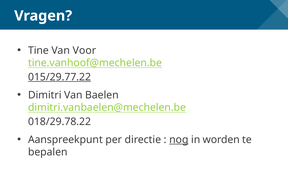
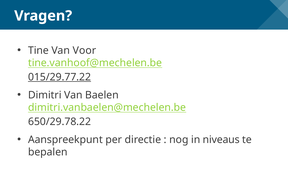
018/29.78.22: 018/29.78.22 -> 650/29.78.22 (60, 122)
nog underline: present -> none (179, 140)
worden: worden -> niveaus (221, 140)
